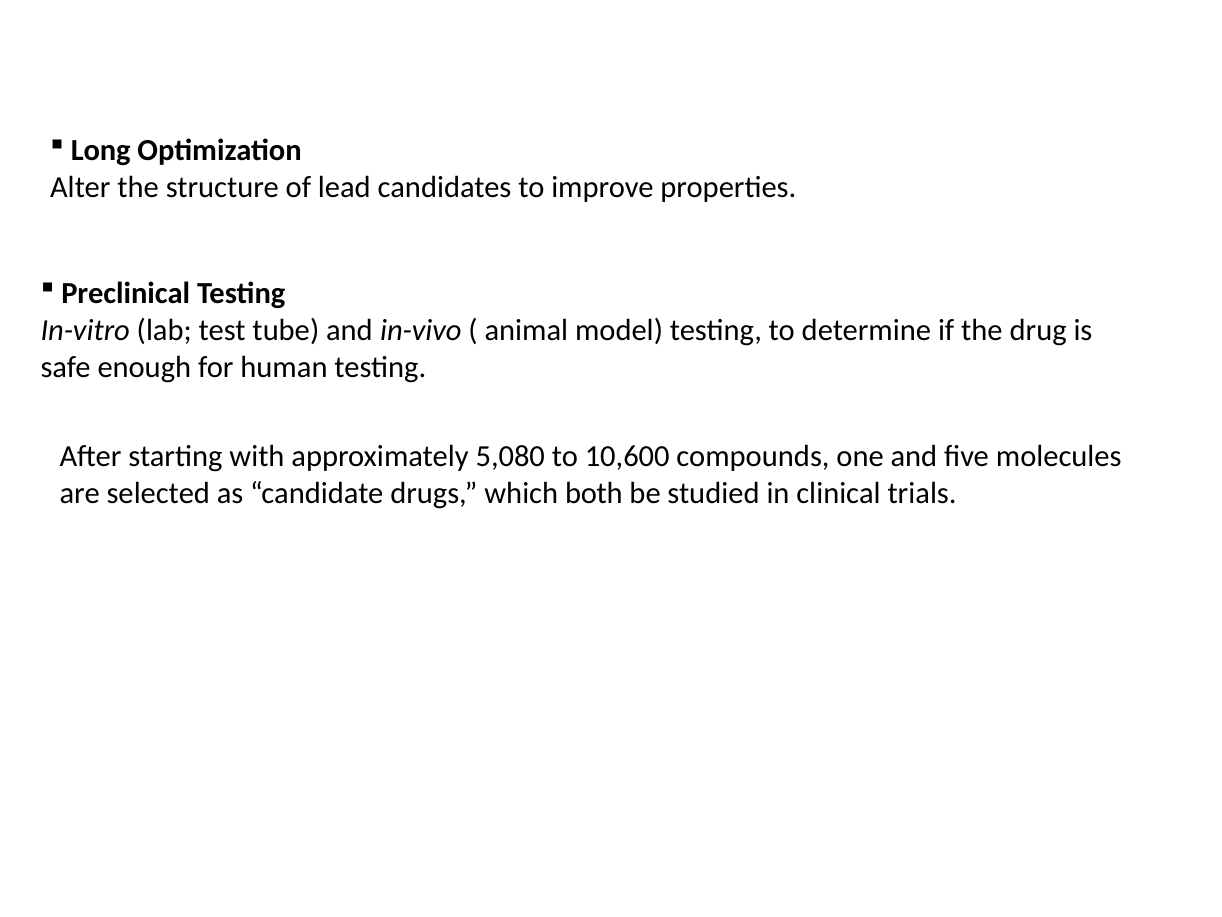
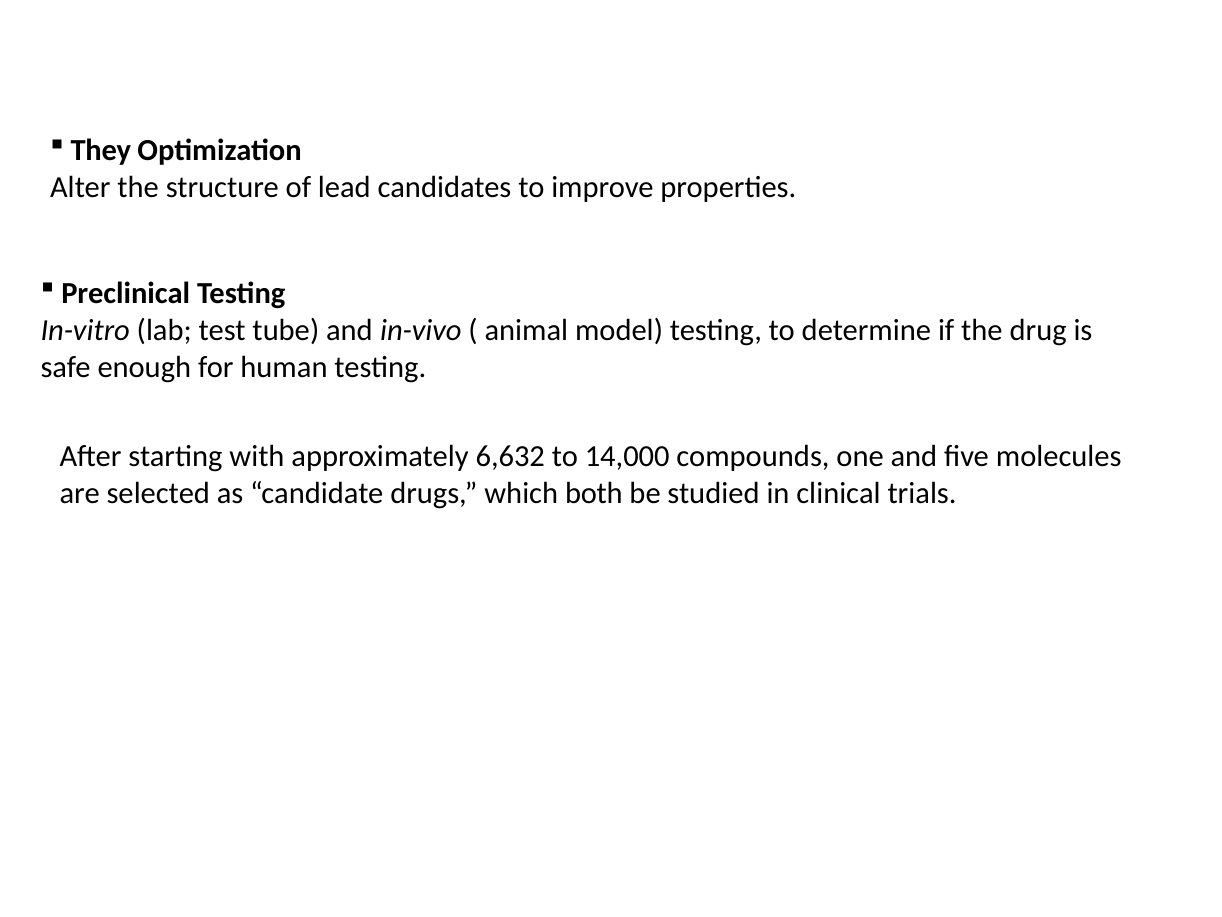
Long: Long -> They (101, 151)
5,080: 5,080 -> 6,632 (510, 456)
10,600: 10,600 -> 14,000 (627, 456)
